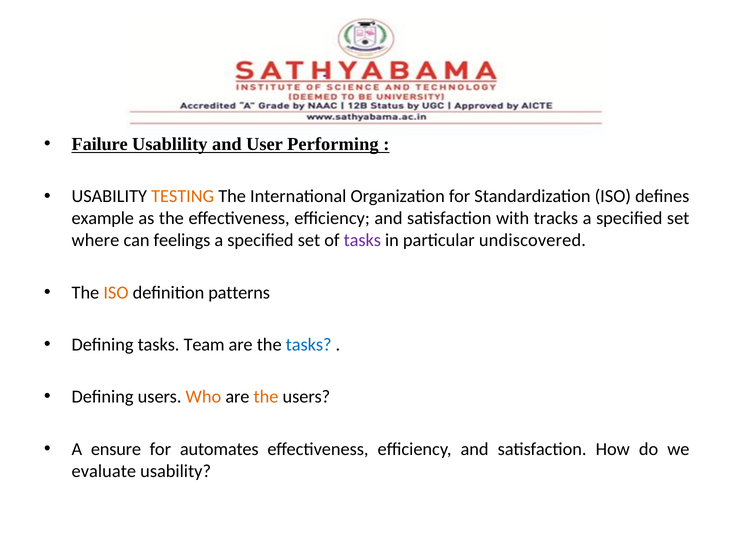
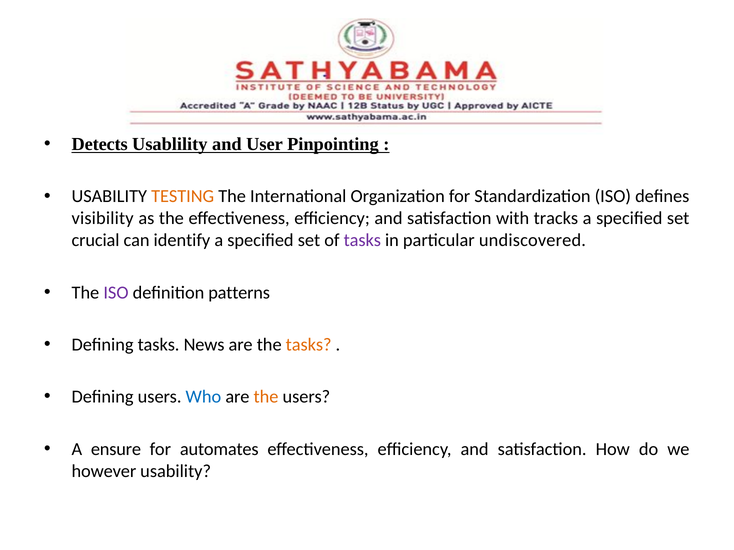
Failure: Failure -> Detects (100, 144)
Performing: Performing -> Pinpointing (333, 144)
example: example -> visibility (103, 219)
where: where -> crucial (96, 241)
feelings: feelings -> identify (182, 241)
ISO colour: orange -> purple (116, 293)
Team: Team -> News (204, 345)
tasks colour: blue -> orange (309, 345)
Who colour: orange -> blue (203, 397)
evaluate: evaluate -> however (104, 471)
